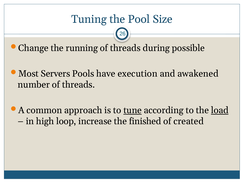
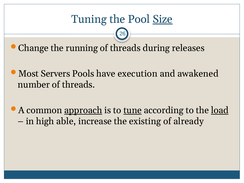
Size underline: none -> present (163, 19)
possible: possible -> releases (188, 48)
approach underline: none -> present (83, 110)
loop: loop -> able (66, 121)
finished: finished -> existing (145, 121)
created: created -> already (189, 121)
